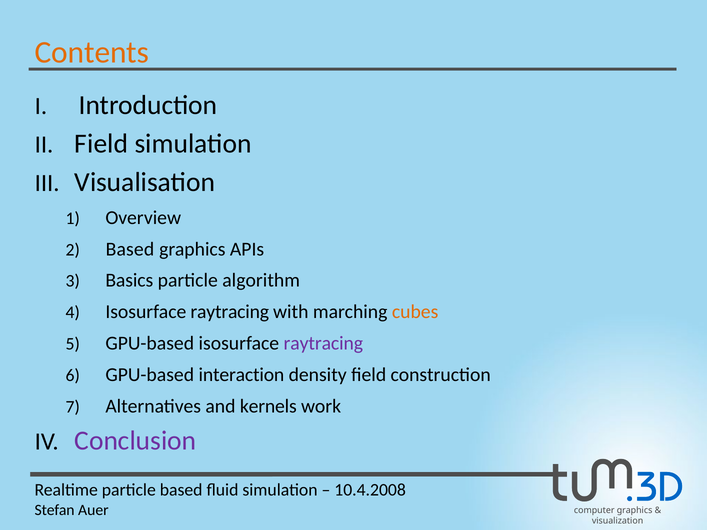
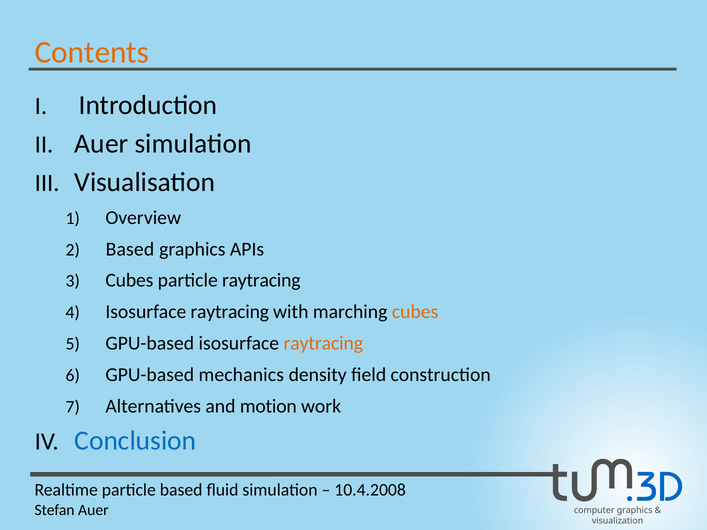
Field: Field -> Auer (101, 144)
Basics: Basics -> Cubes (129, 281)
particle algorithm: algorithm -> raytracing (261, 281)
raytracing colour: purple -> orange (323, 344)
interaction: interaction -> mechanics (241, 375)
kernels: kernels -> motion (268, 406)
Conclusion colour: purple -> blue (135, 441)
